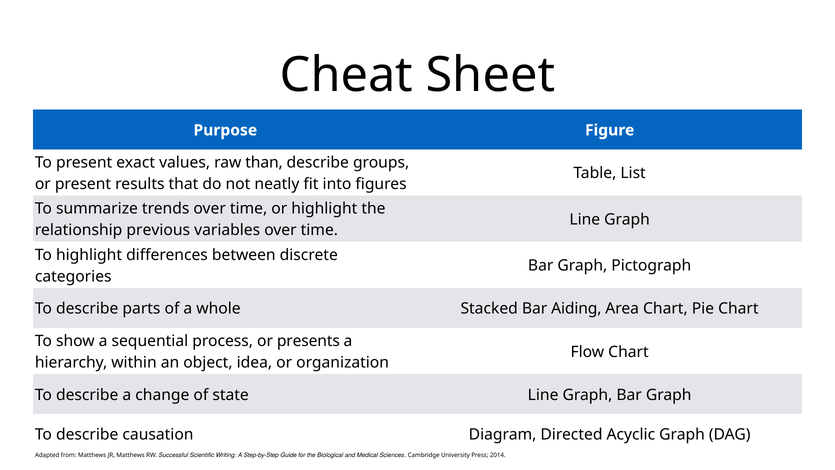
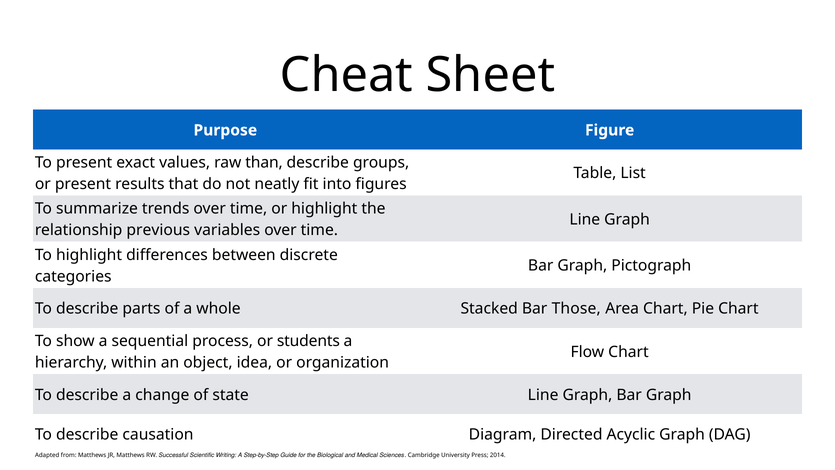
Aiding: Aiding -> Those (576, 309)
presents: presents -> students (308, 341)
